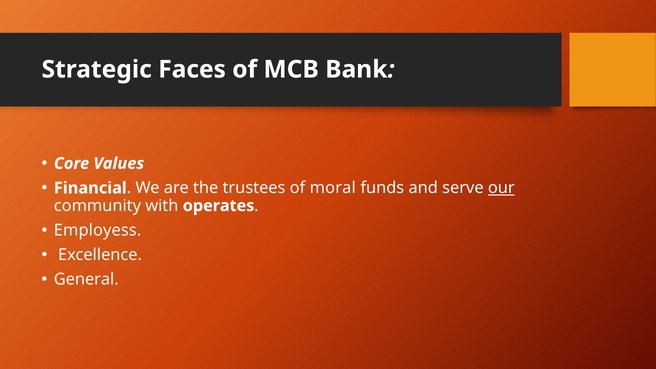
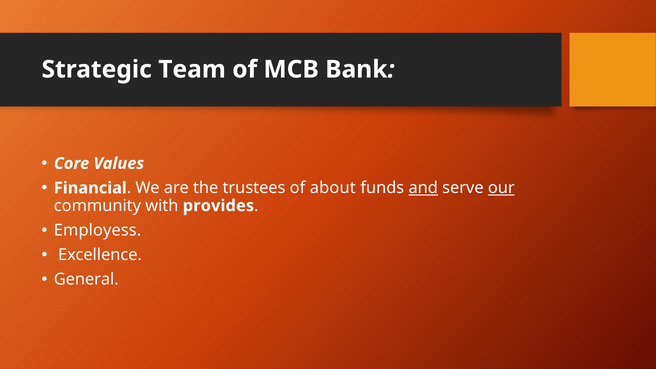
Faces: Faces -> Team (192, 69)
moral: moral -> about (333, 188)
and underline: none -> present (423, 188)
operates: operates -> provides (218, 206)
